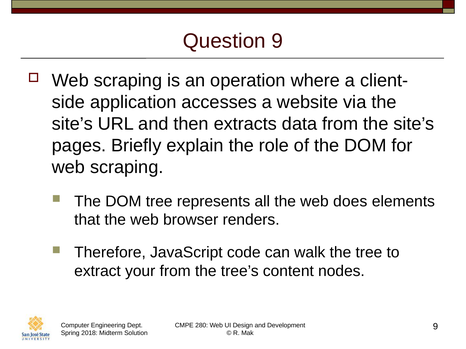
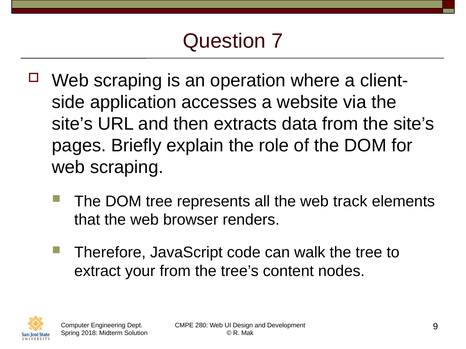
Question 9: 9 -> 7 (277, 41)
does: does -> track (350, 202)
